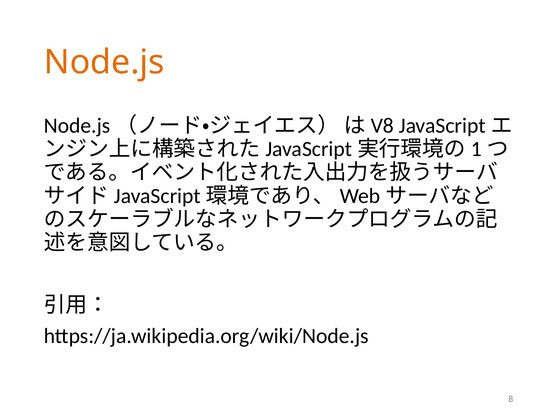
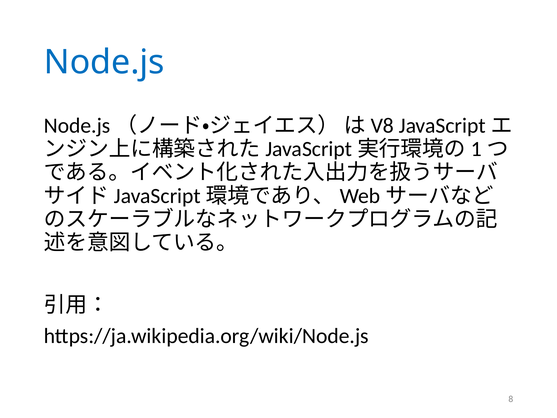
Node.js colour: orange -> blue (104, 62)
